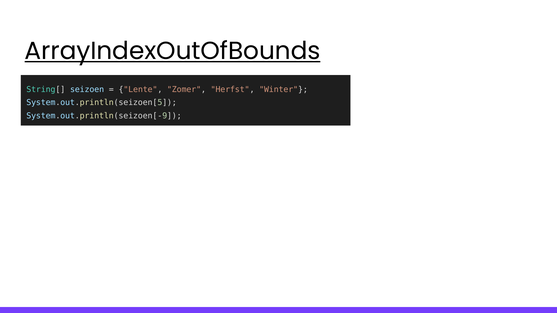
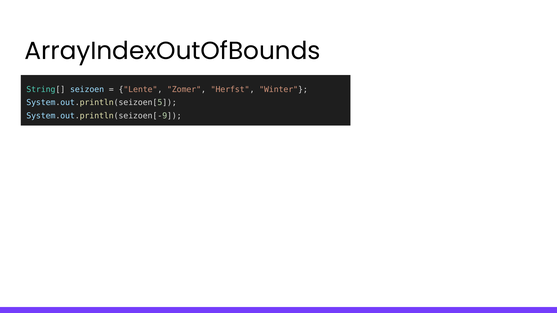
ArrayIndexOutOfBounds underline: present -> none (173, 51)
